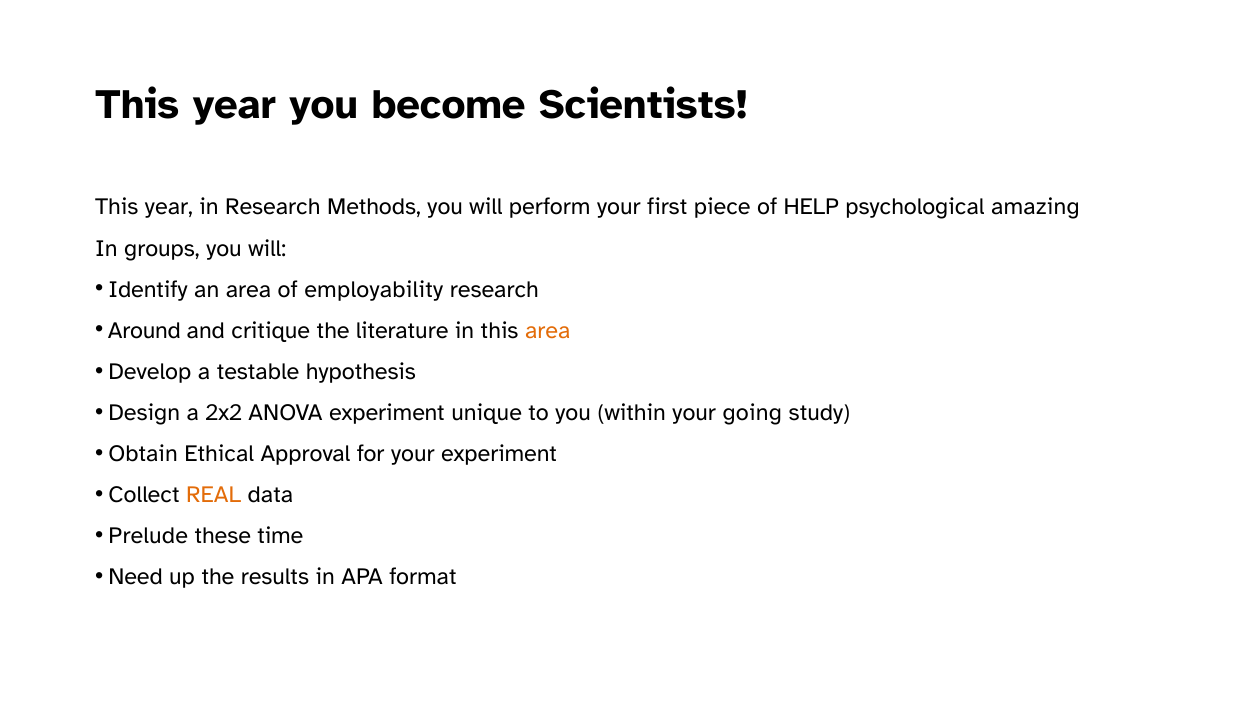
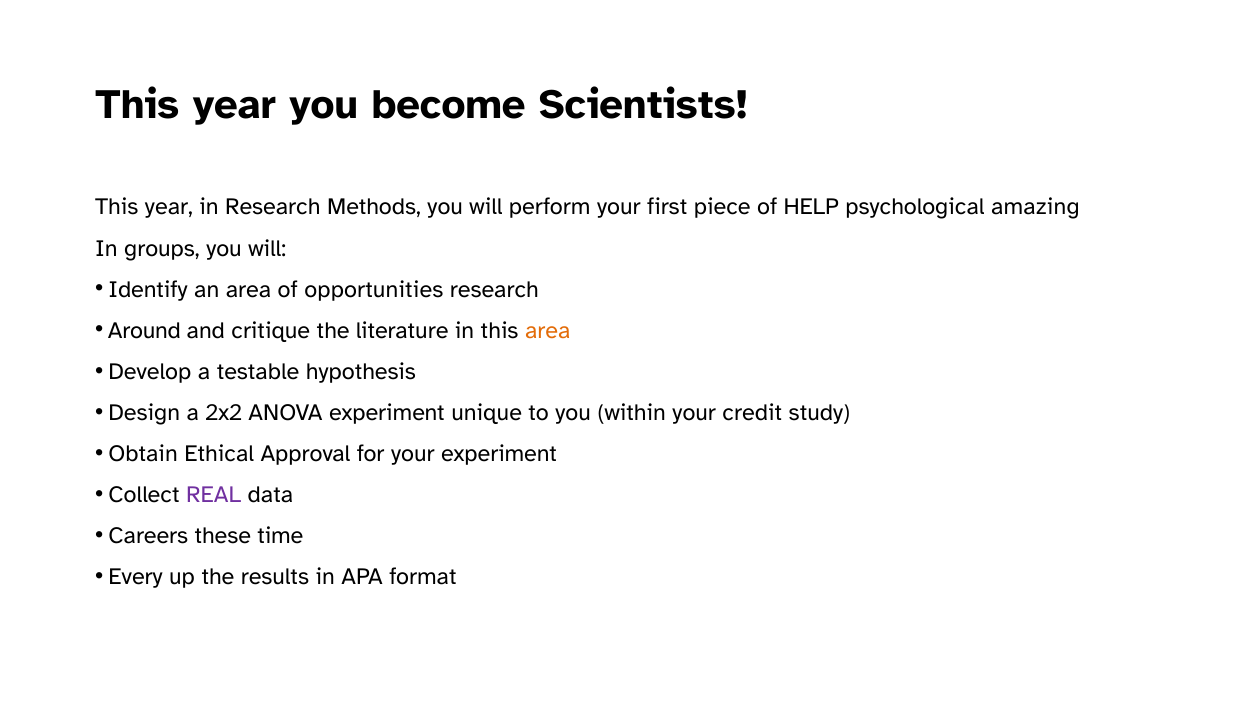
employability: employability -> opportunities (374, 290)
going: going -> credit (752, 413)
REAL colour: orange -> purple (214, 495)
Prelude: Prelude -> Careers (148, 536)
Need: Need -> Every (136, 577)
